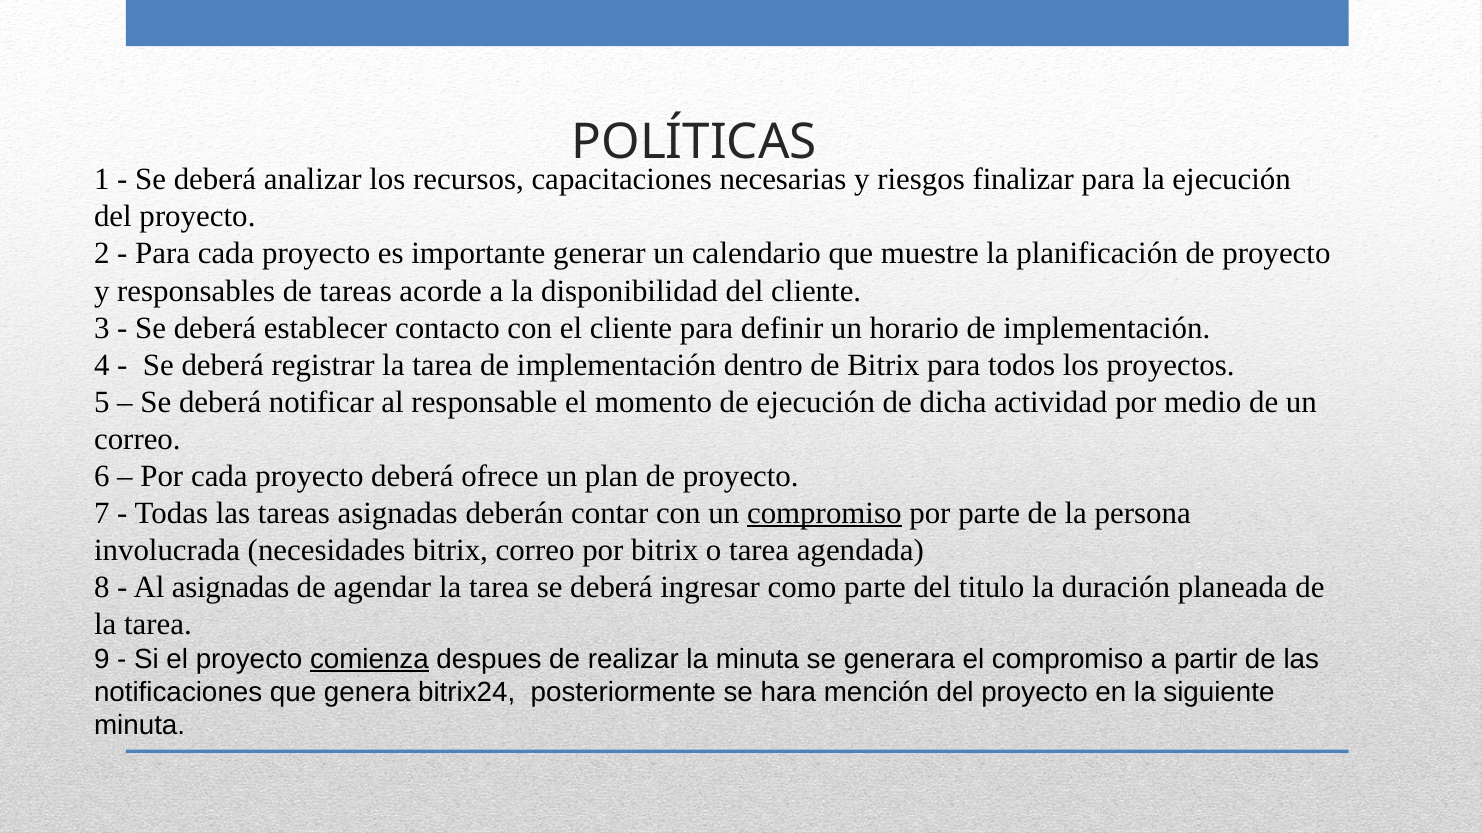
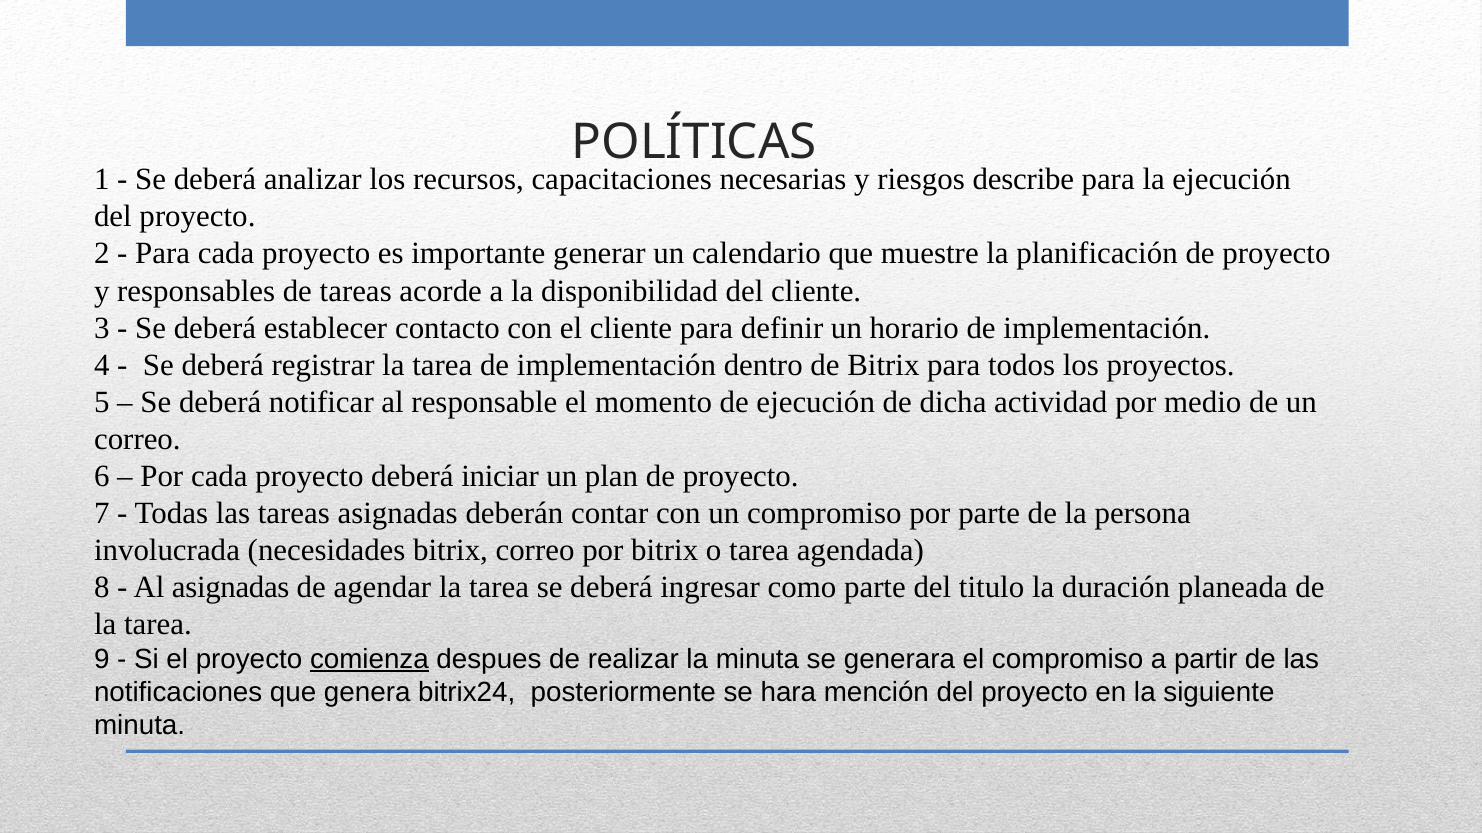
finalizar: finalizar -> describe (1023, 180)
ofrece: ofrece -> iniciar (500, 476)
compromiso underline: present -> none (824, 513)
